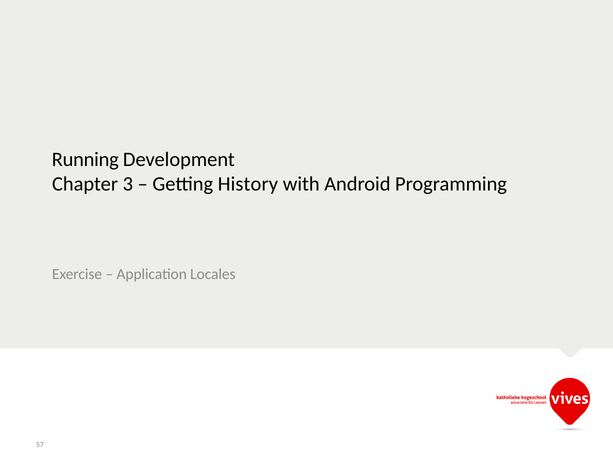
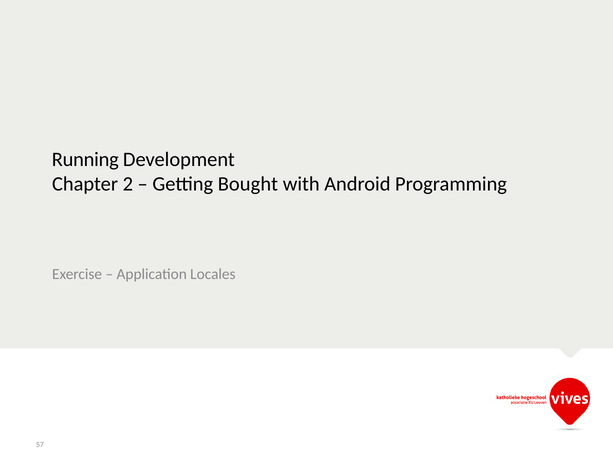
3: 3 -> 2 (128, 184)
History: History -> Bought (248, 184)
